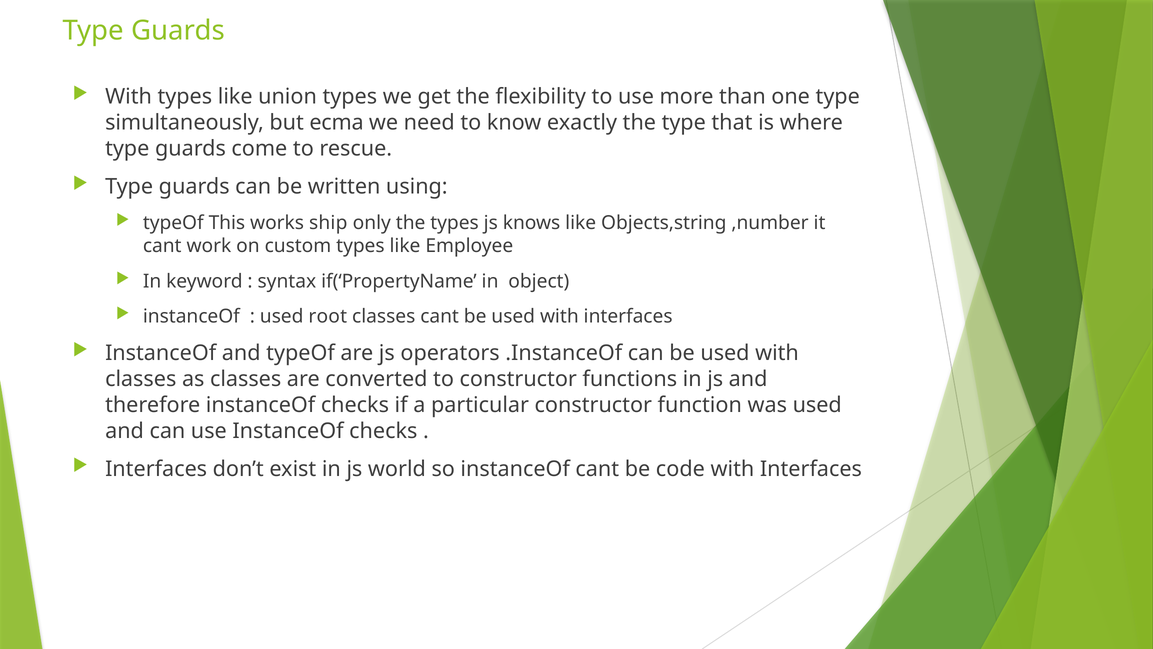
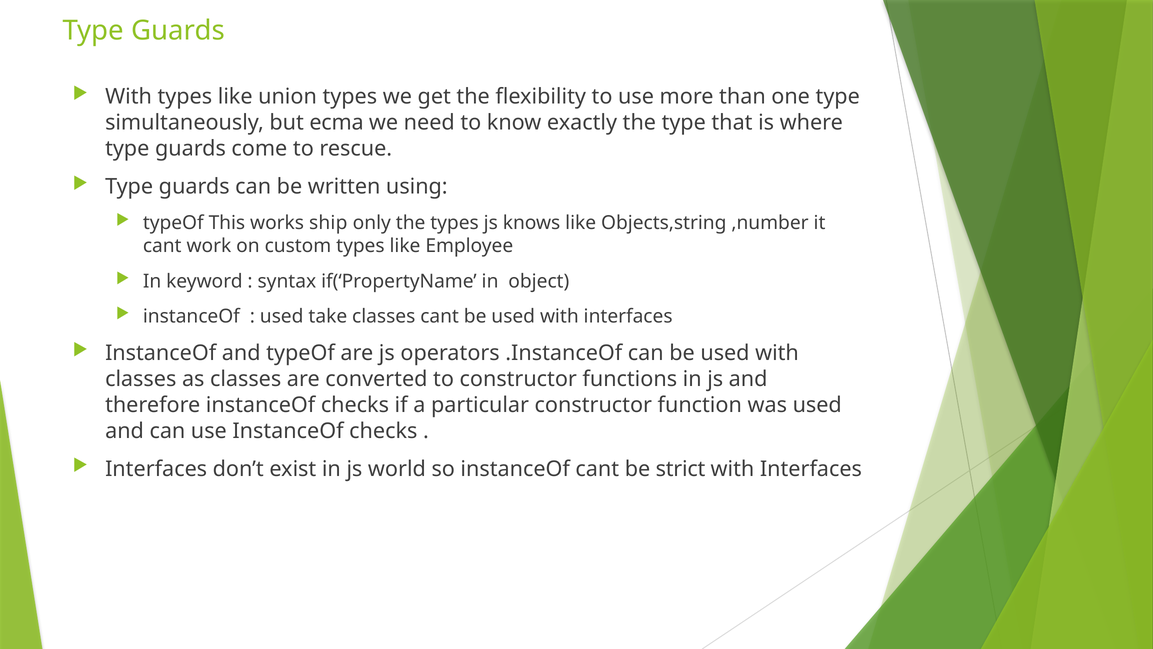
root: root -> take (328, 316)
code: code -> strict (681, 469)
